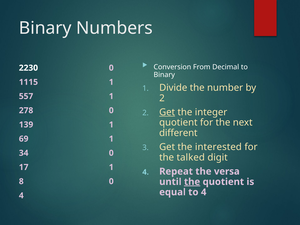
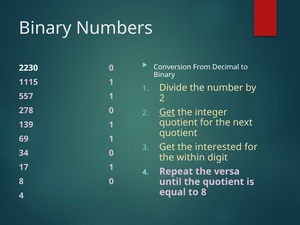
different: different -> quotient (178, 133)
talked: talked -> within (191, 157)
the underline: present -> none (192, 182)
to 4: 4 -> 8 (204, 192)
